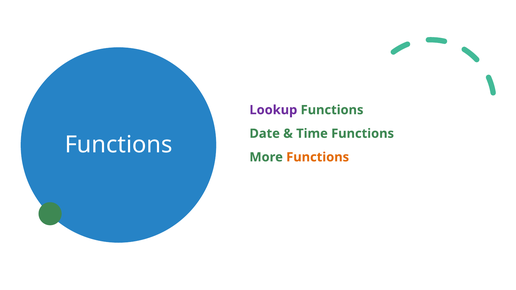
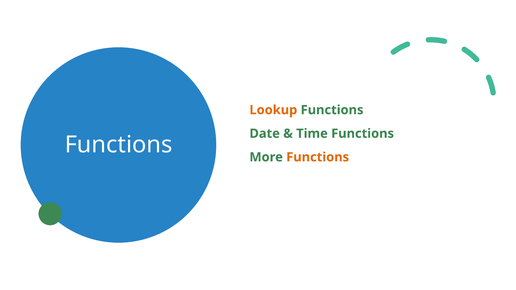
Lookup colour: purple -> orange (273, 110)
